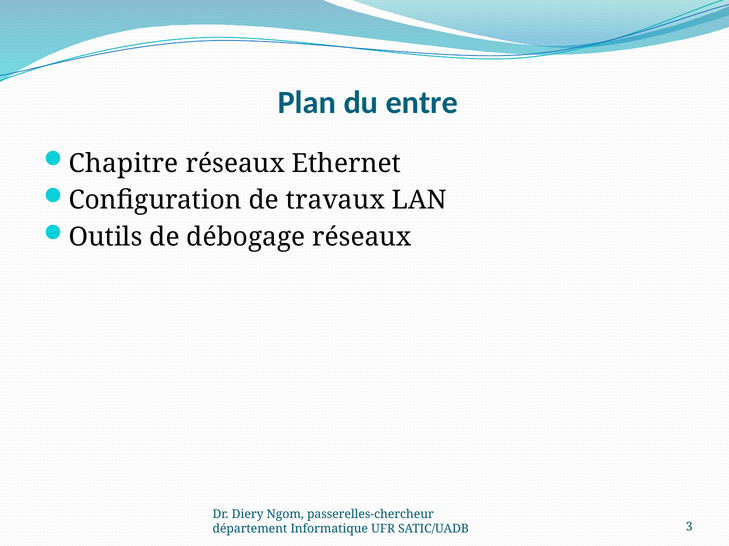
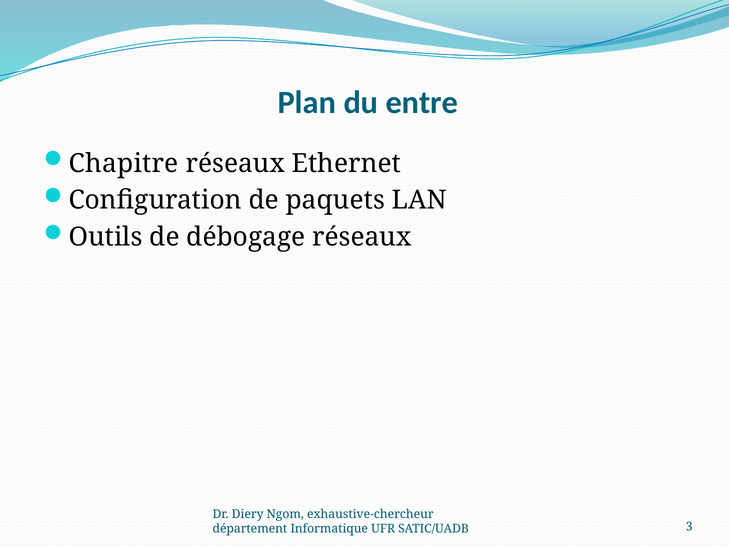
travaux: travaux -> paquets (335, 201)
passerelles-chercheur: passerelles-chercheur -> exhaustive-chercheur (370, 515)
